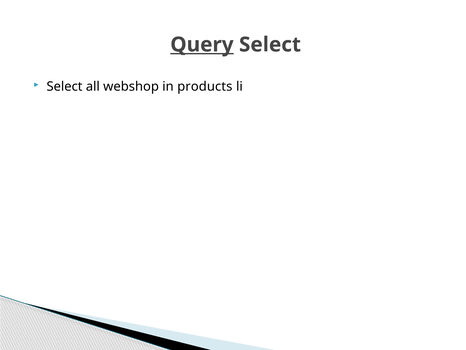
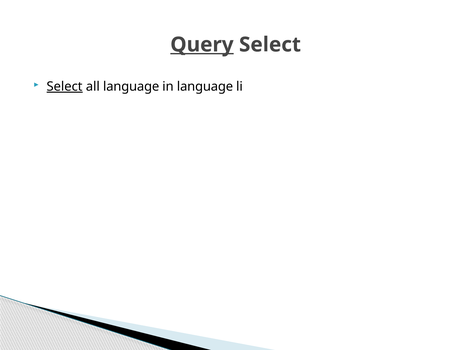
Select underline: none -> present (65, 86)
all webshop: webshop -> language (131, 86)
in products: products -> language (205, 86)
